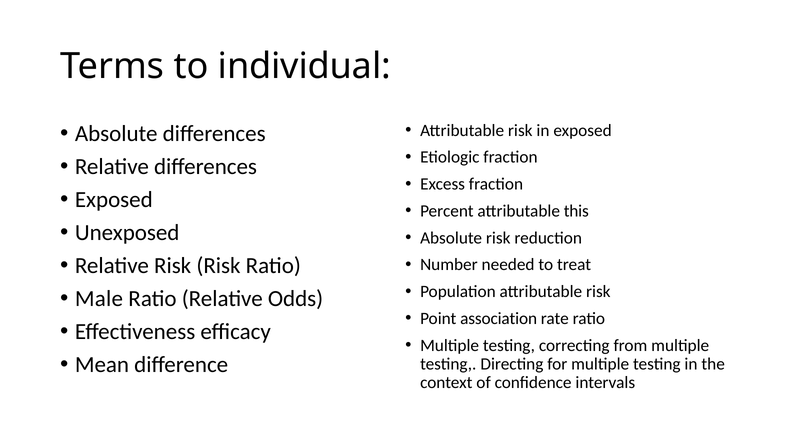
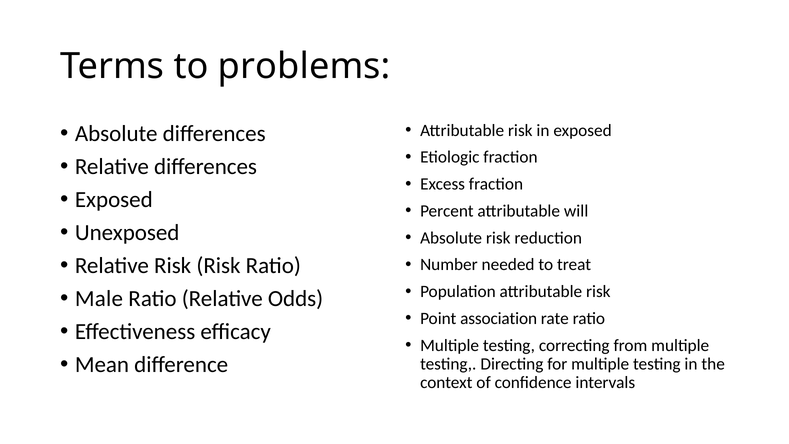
individual: individual -> problems (304, 66)
this: this -> will (576, 211)
